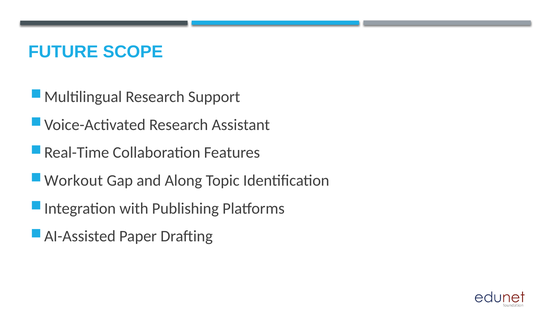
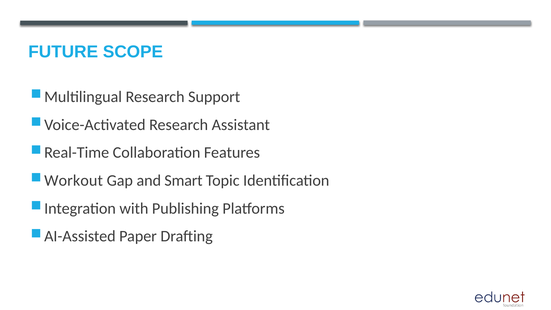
Along: Along -> Smart (184, 180)
